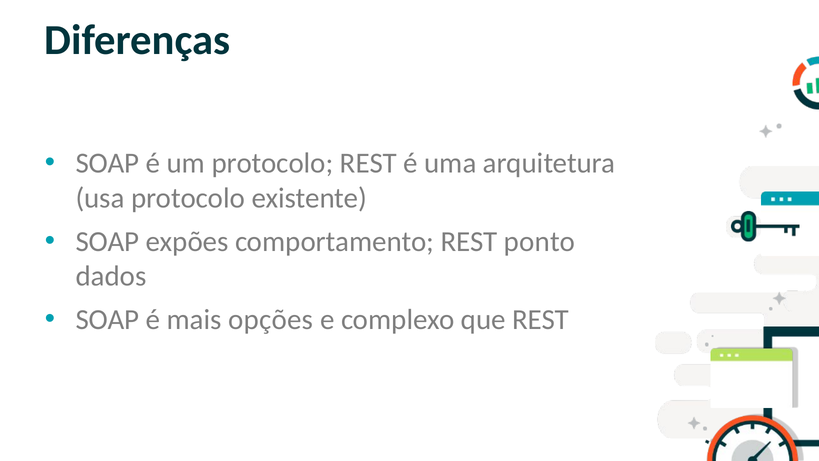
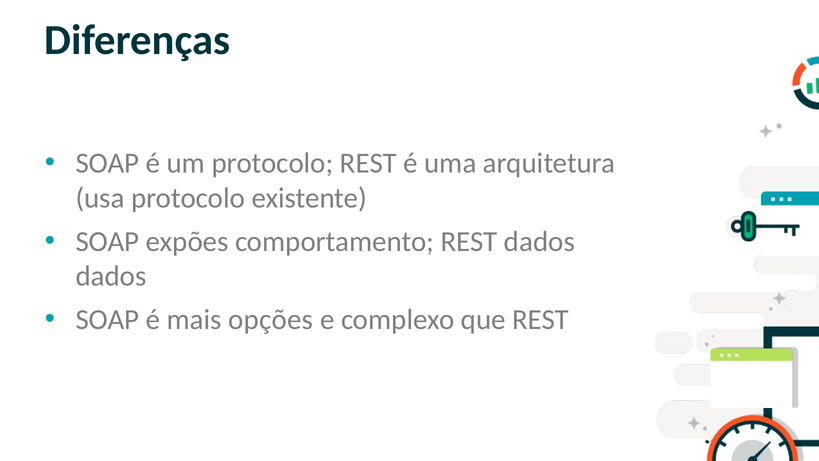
REST ponto: ponto -> dados (540, 241)
